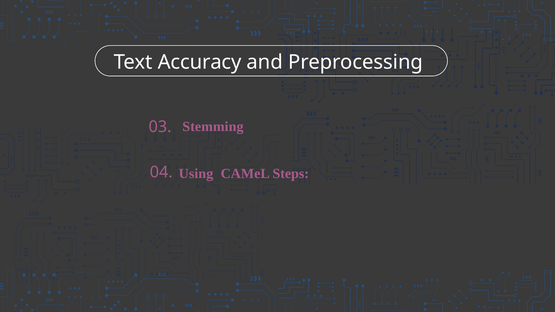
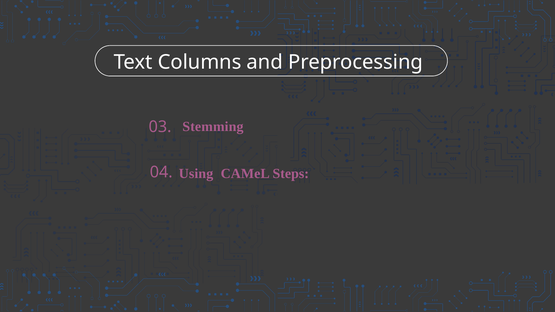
Accuracy: Accuracy -> Columns (200, 62)
